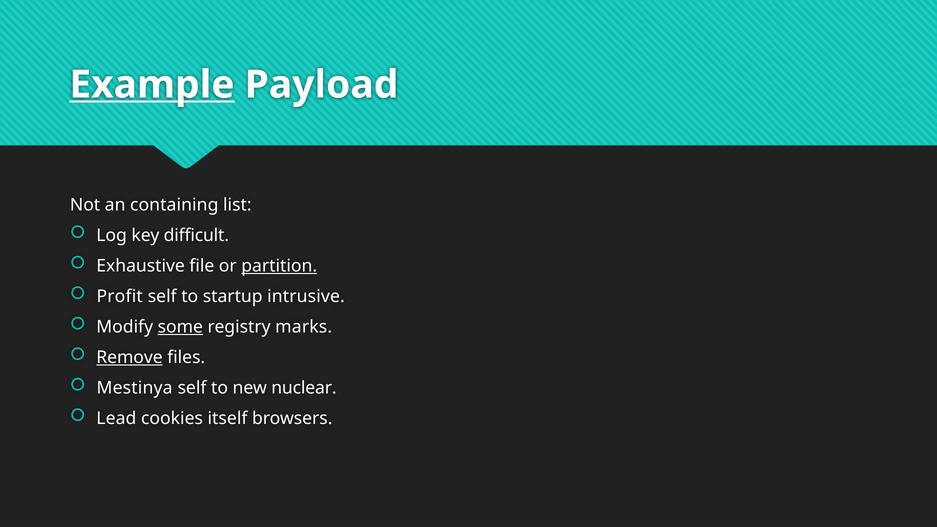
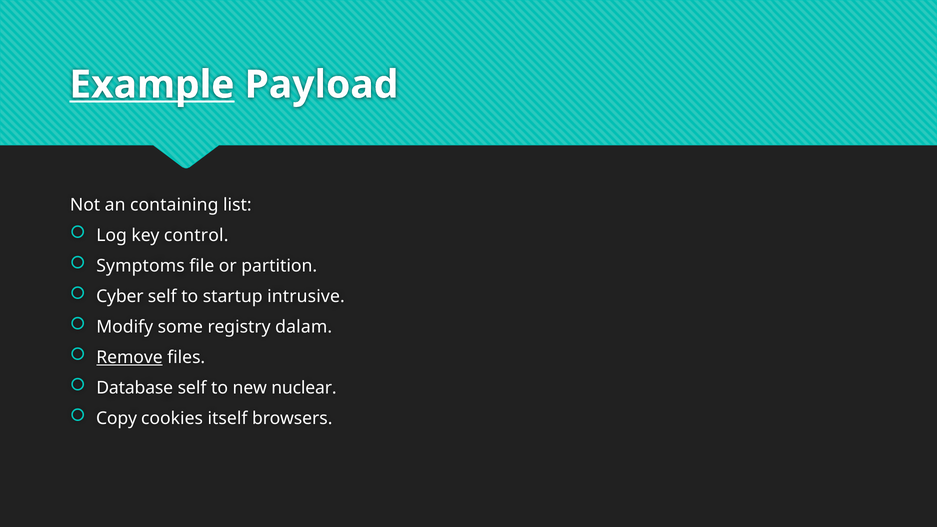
difficult: difficult -> control (196, 236)
Exhaustive: Exhaustive -> Symptoms (141, 266)
partition underline: present -> none (279, 266)
Profit: Profit -> Cyber (120, 296)
some underline: present -> none (180, 327)
marks: marks -> dalam (304, 327)
Mestinya: Mestinya -> Database (135, 388)
Lead: Lead -> Copy (117, 418)
